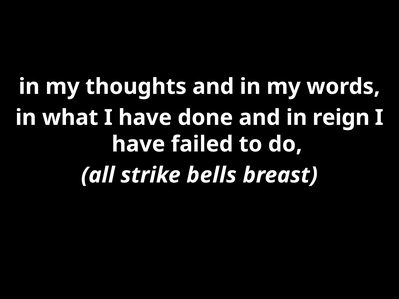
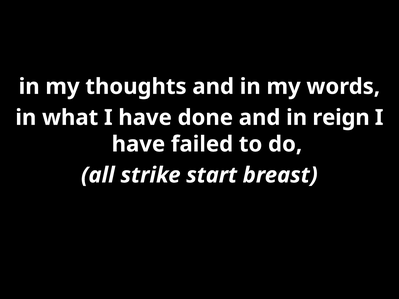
bells: bells -> start (212, 175)
